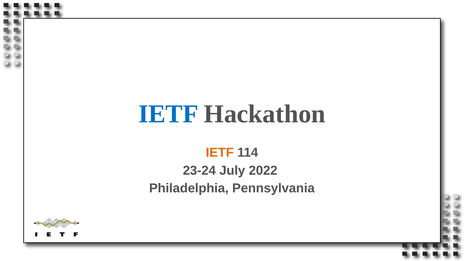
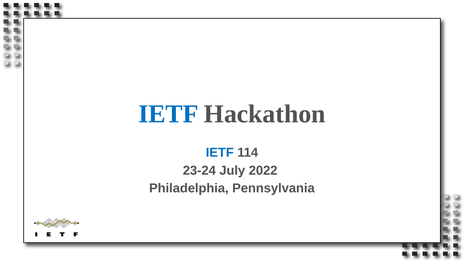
IETF colour: orange -> blue (220, 153)
